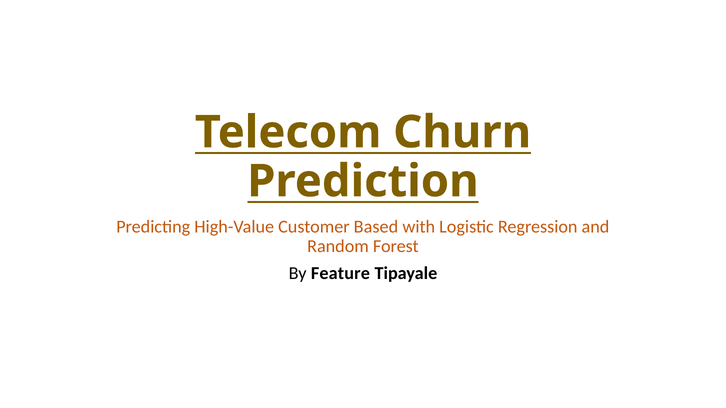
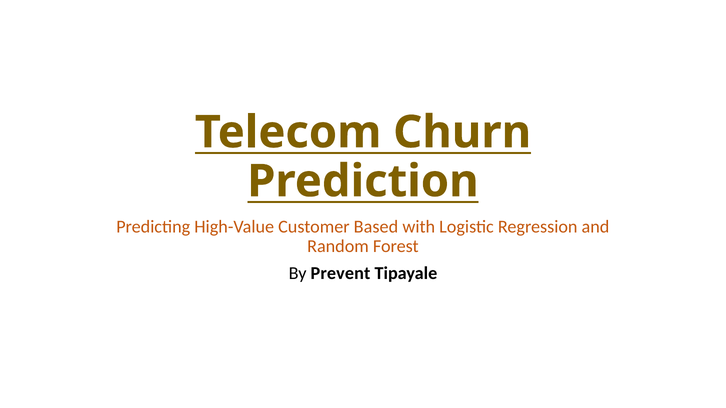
Feature: Feature -> Prevent (340, 274)
